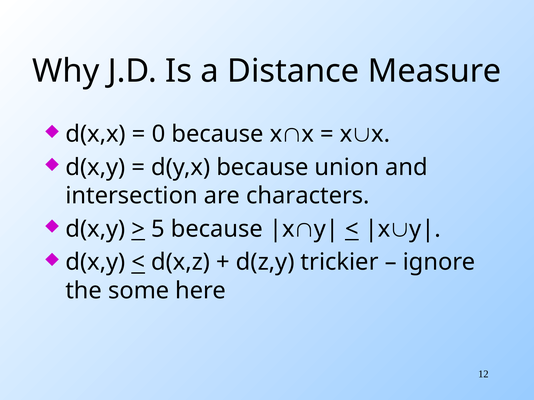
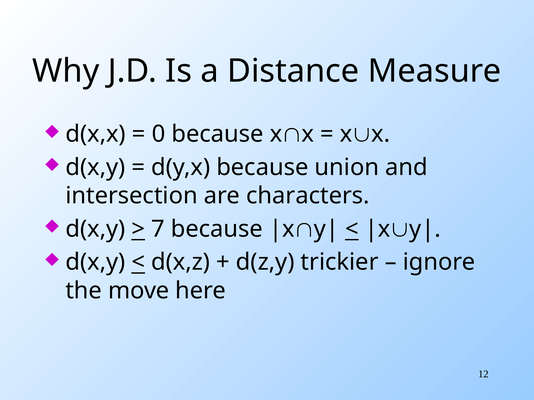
5: 5 -> 7 (158, 229)
some: some -> move (139, 291)
